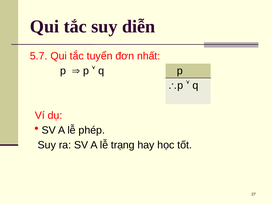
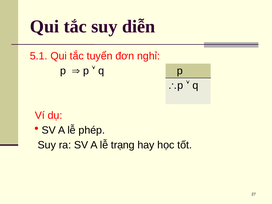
5.7: 5.7 -> 5.1 (39, 56)
nhất: nhất -> nghỉ (149, 56)
